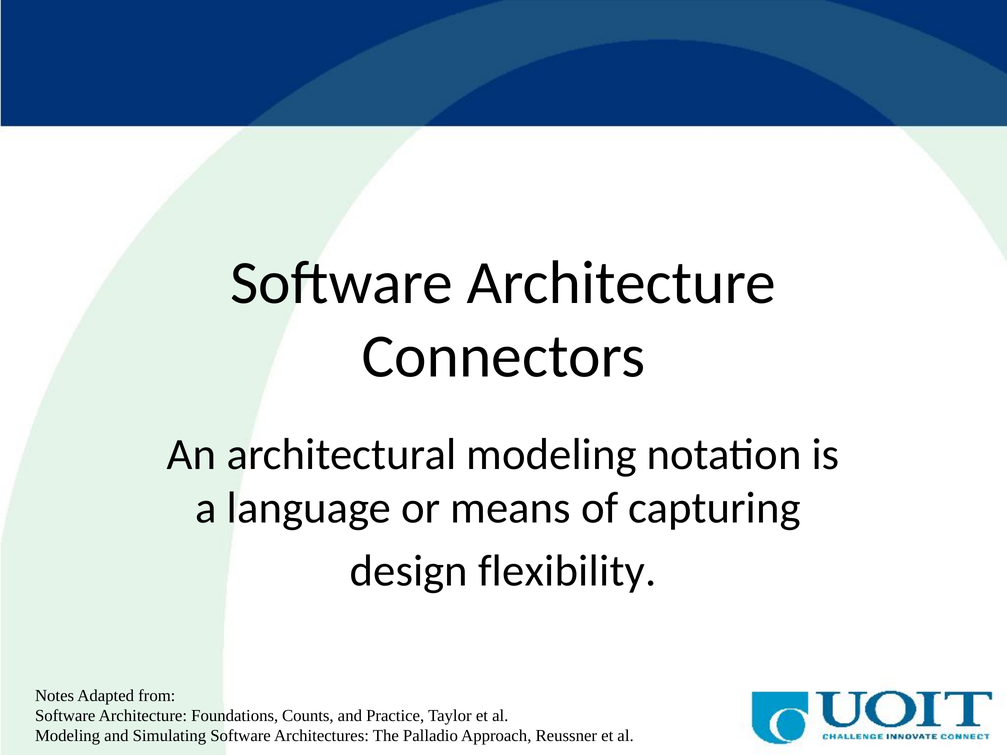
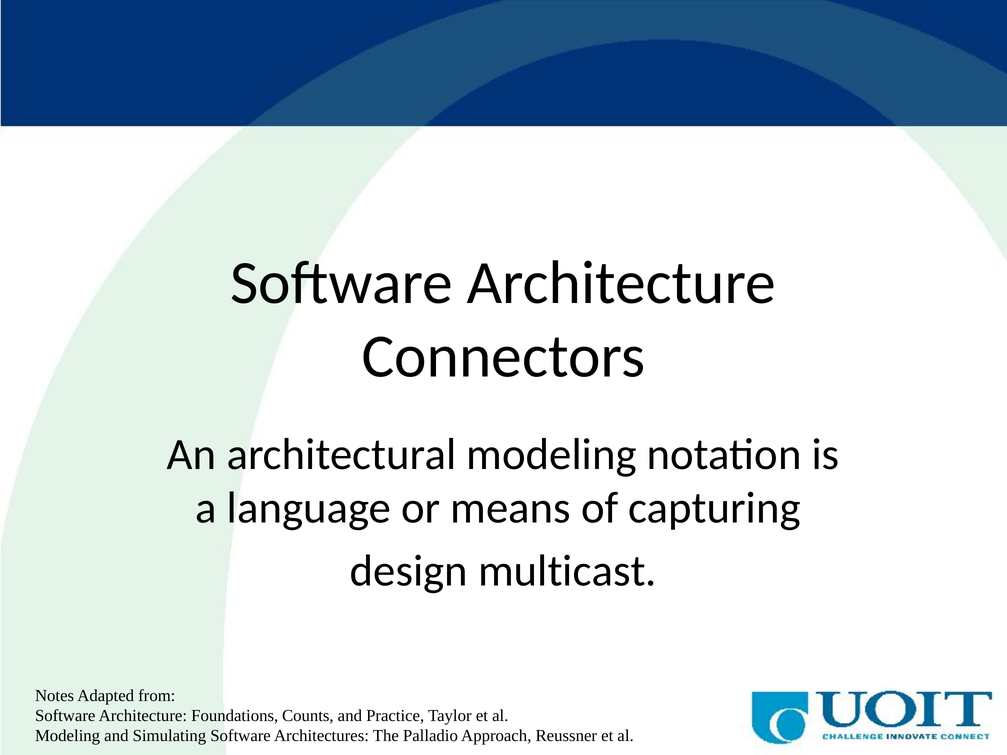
flexibility: flexibility -> multicast (567, 571)
